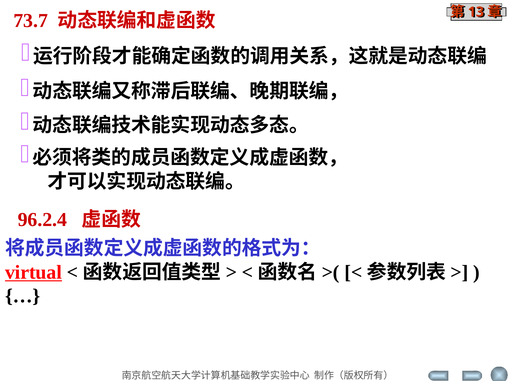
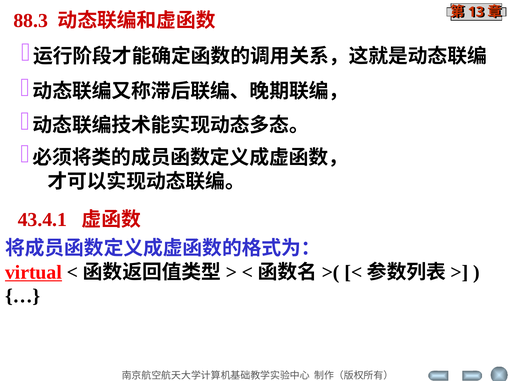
73.7: 73.7 -> 88.3 (31, 21)
96.2.4: 96.2.4 -> 43.4.1 (42, 220)
